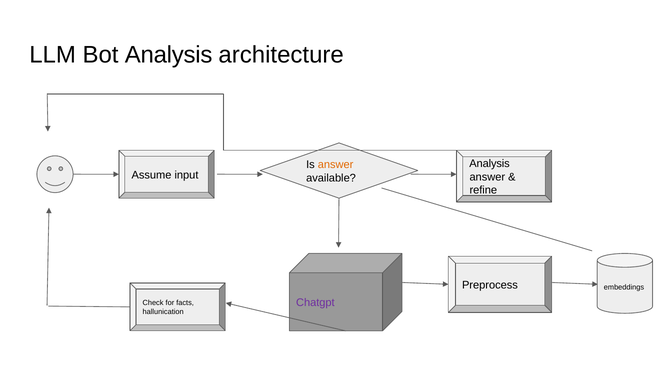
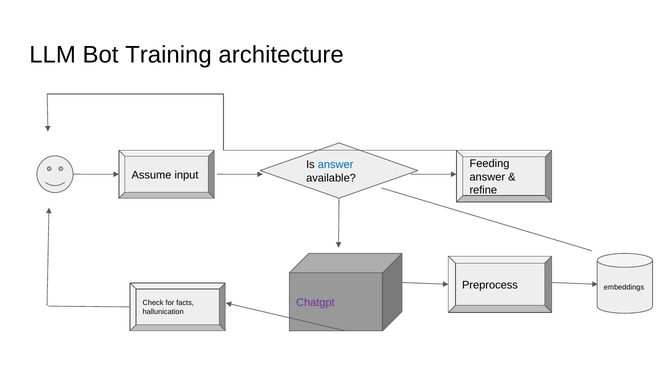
Bot Analysis: Analysis -> Training (168, 55)
Analysis: Analysis -> Feeding (489, 164)
answer colour: orange -> blue (336, 165)
